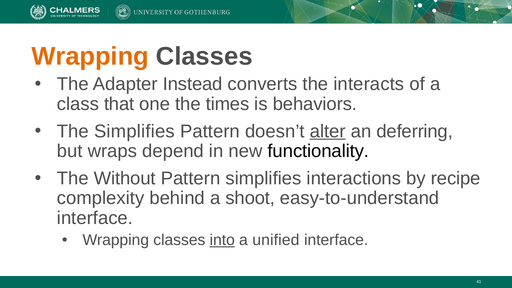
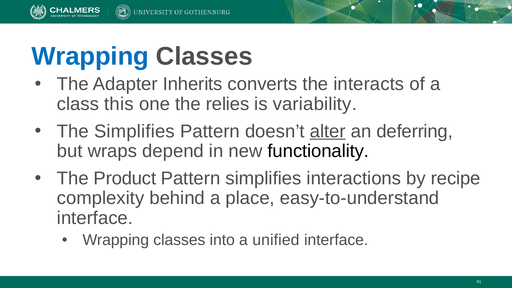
Wrapping colour: orange -> blue (90, 57)
Instead: Instead -> Inherits (193, 84)
that: that -> this (119, 104)
times: times -> relies (228, 104)
behaviors: behaviors -> variability (315, 104)
Without: Without -> Product (125, 178)
shoot: shoot -> place (250, 198)
into underline: present -> none (222, 240)
